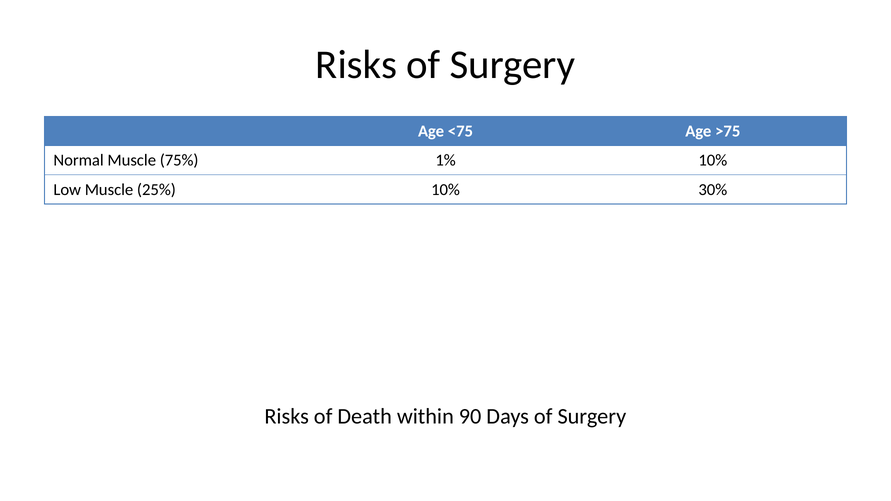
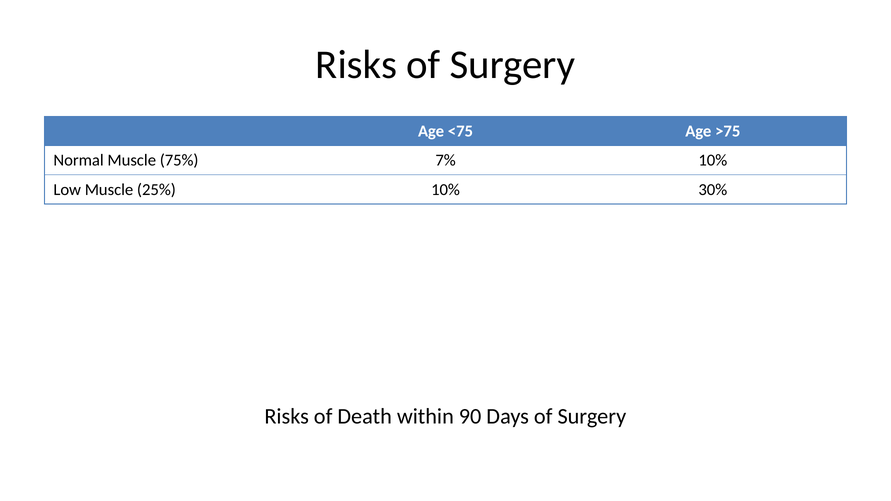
1%: 1% -> 7% (446, 160)
